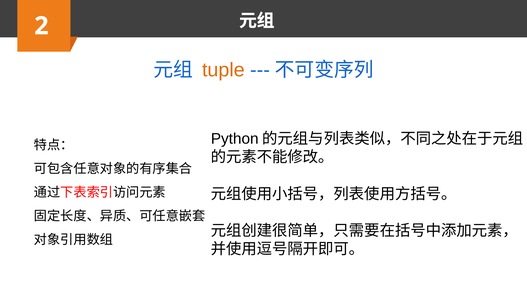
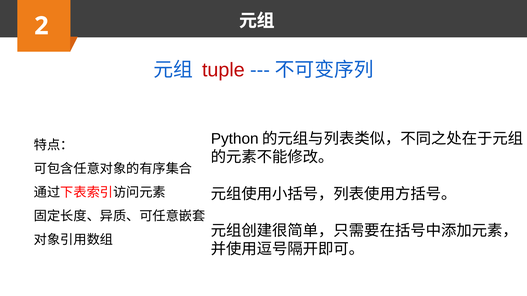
tuple colour: orange -> red (223, 70)
